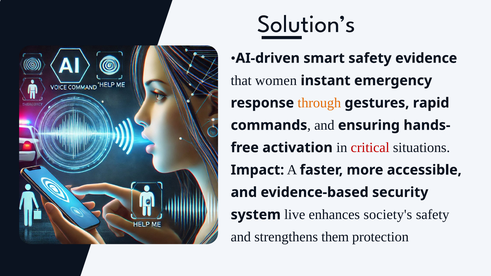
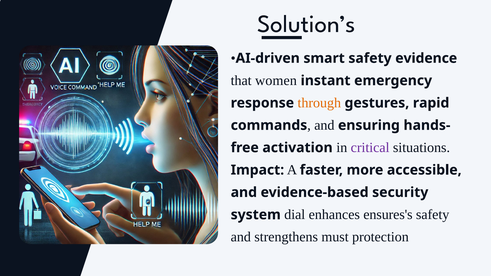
critical colour: red -> purple (370, 148)
live: live -> dial (295, 215)
society's: society's -> ensures's (388, 215)
them: them -> must (335, 237)
